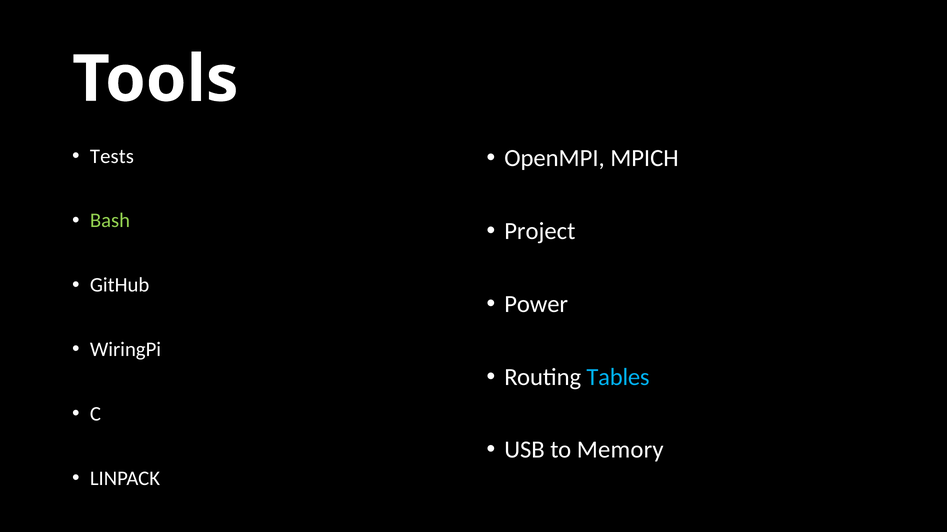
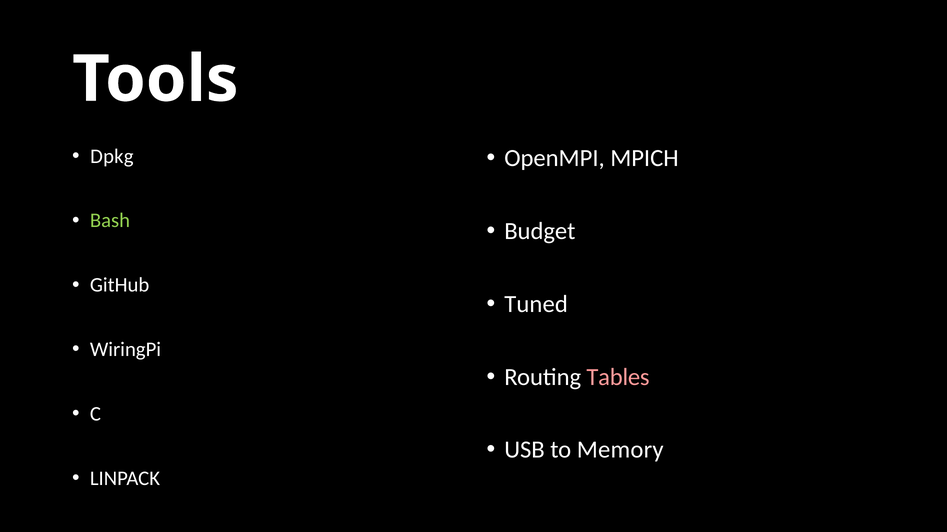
Tests: Tests -> Dpkg (112, 156)
Project: Project -> Budget (540, 231)
Power: Power -> Tuned (536, 304)
Tables colour: light blue -> pink (618, 377)
